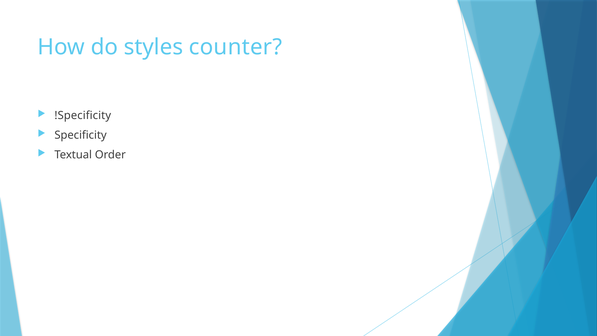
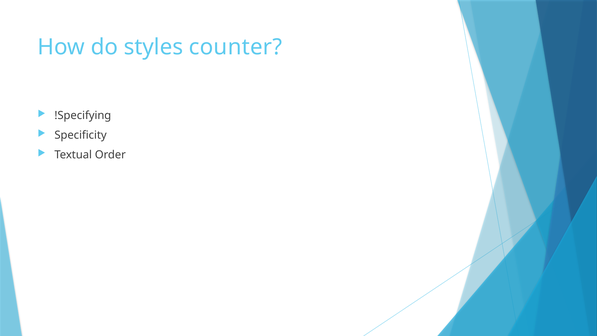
!Specificity: !Specificity -> !Specifying (83, 116)
